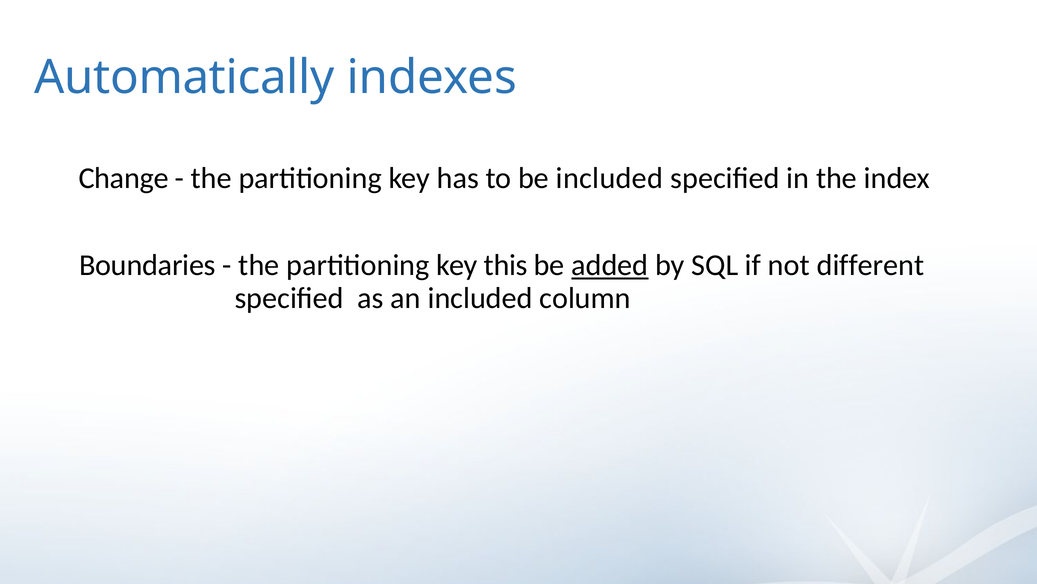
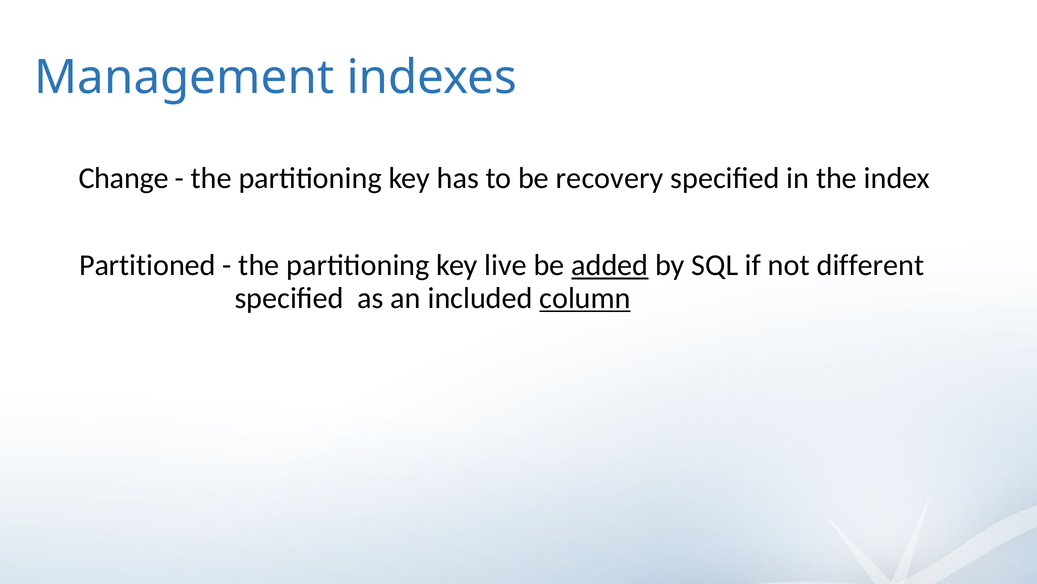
Automatically: Automatically -> Management (184, 77)
be included: included -> recovery (610, 178)
Boundaries: Boundaries -> Partitioned (147, 265)
this: this -> live (506, 265)
column underline: none -> present (585, 298)
